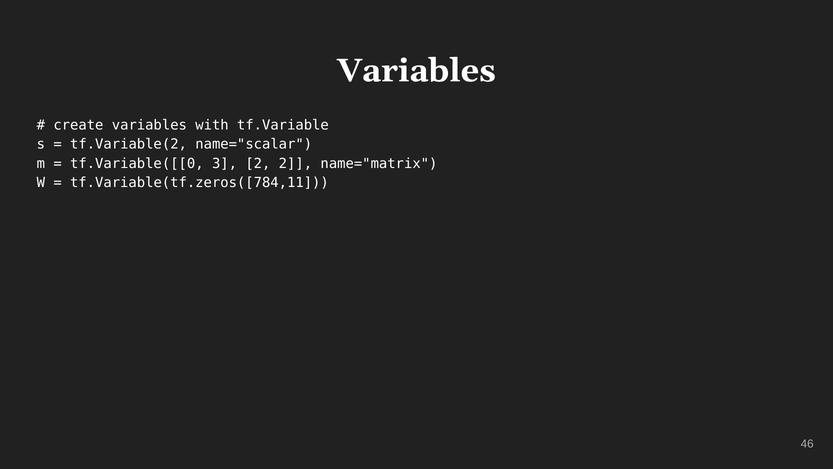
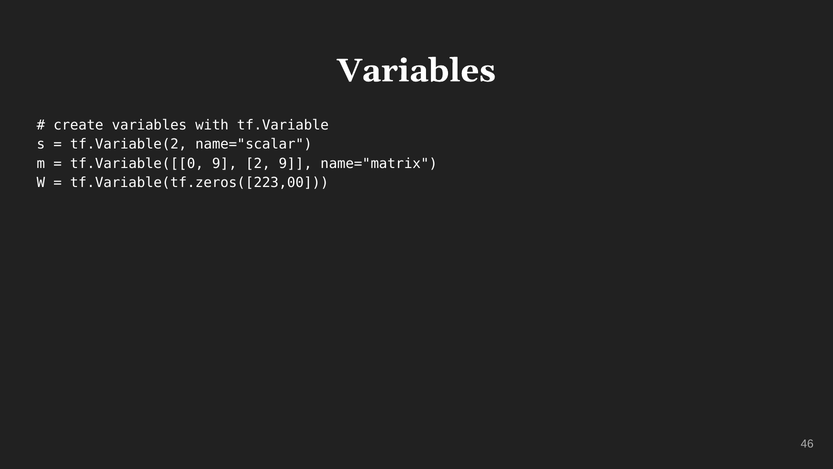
tf.Variable([[0 3: 3 -> 9 (225, 163)
2 2: 2 -> 9 (295, 163)
tf.Variable(tf.zeros([784,11: tf.Variable(tf.zeros([784,11 -> tf.Variable(tf.zeros([223,00 (199, 183)
